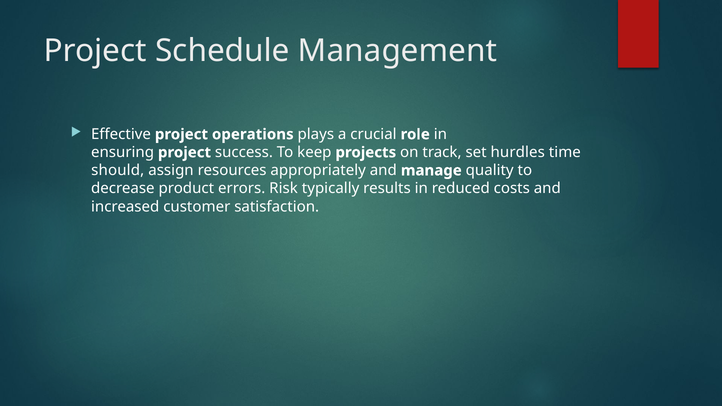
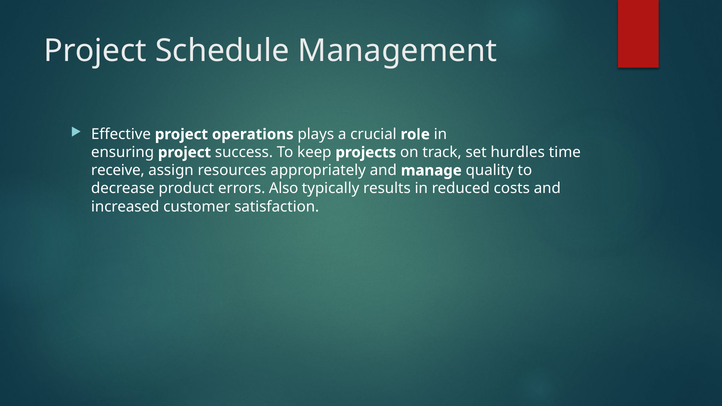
should: should -> receive (118, 170)
Risk: Risk -> Also (284, 189)
